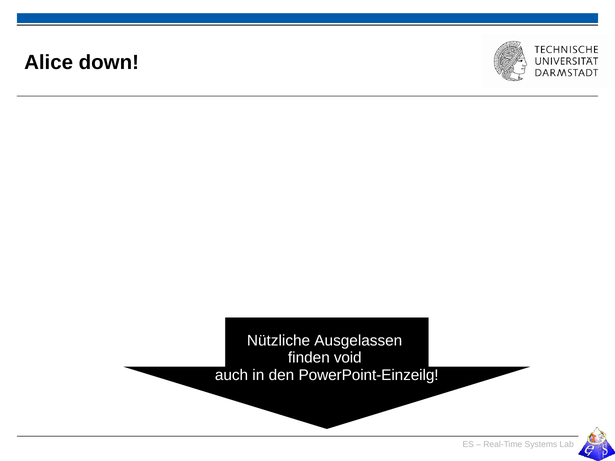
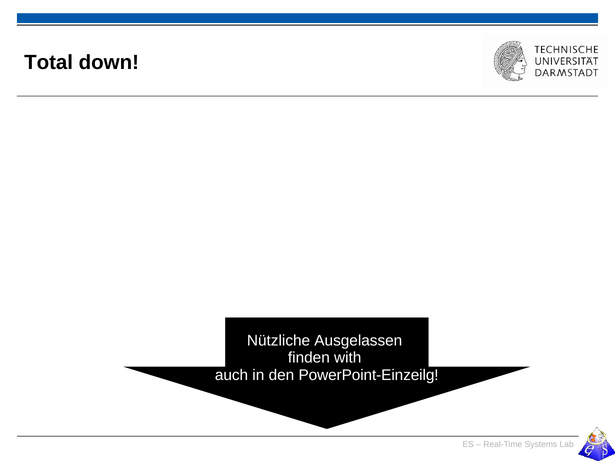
Alice: Alice -> Total (49, 62)
void: void -> with (348, 358)
